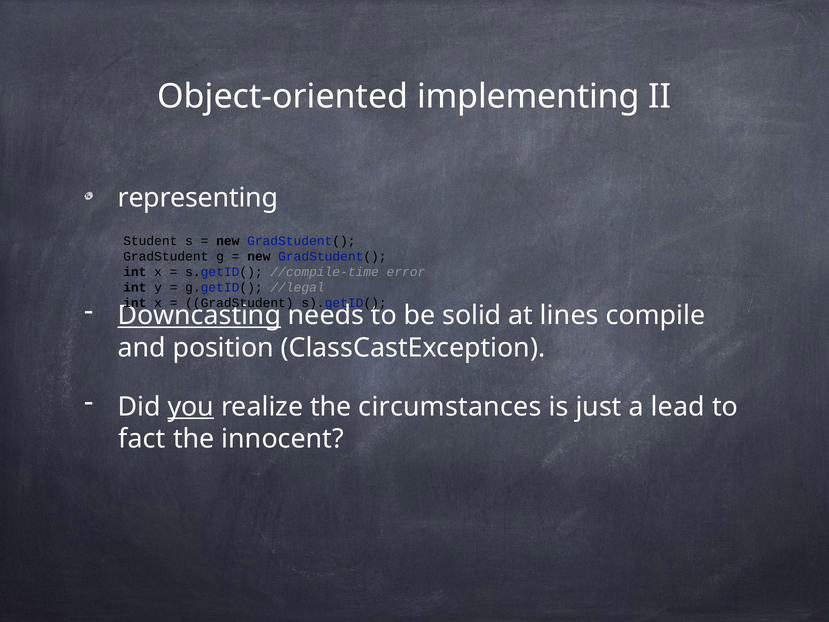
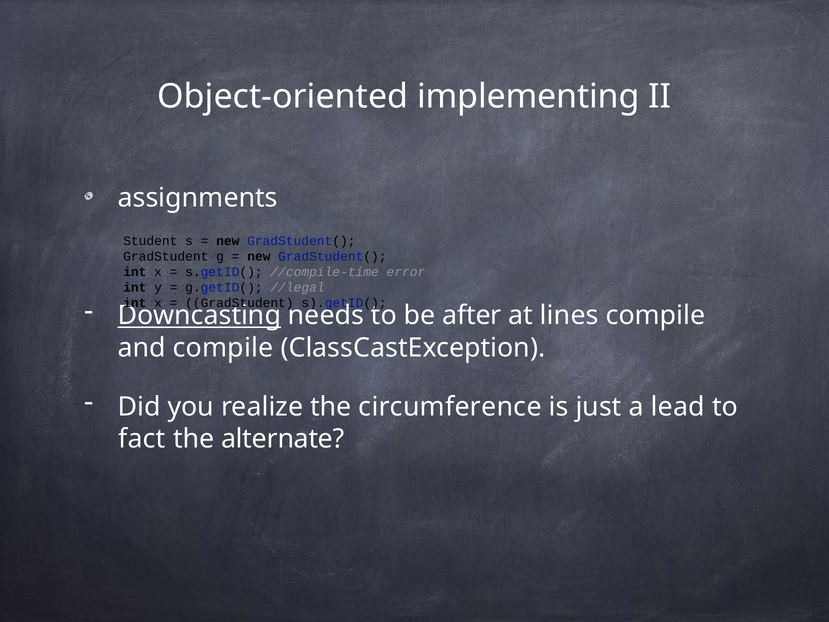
representing: representing -> assignments (198, 198)
solid: solid -> after (472, 315)
and position: position -> compile (223, 348)
you underline: present -> none (191, 407)
circumstances: circumstances -> circumference (450, 407)
innocent: innocent -> alternate (283, 439)
